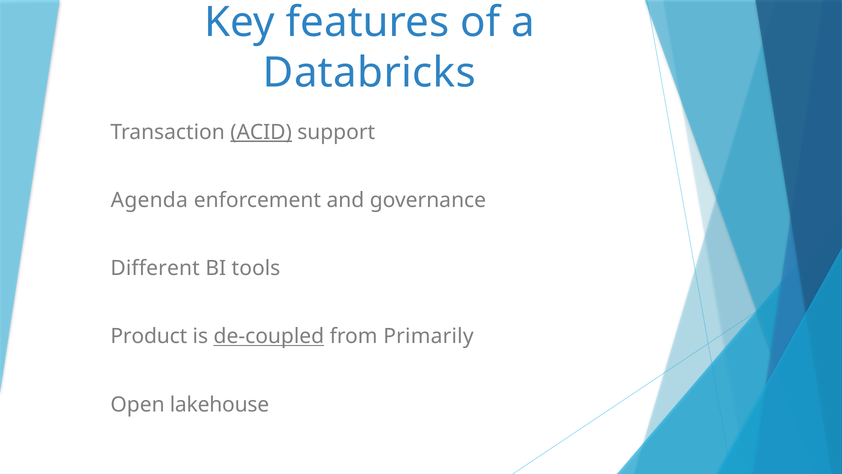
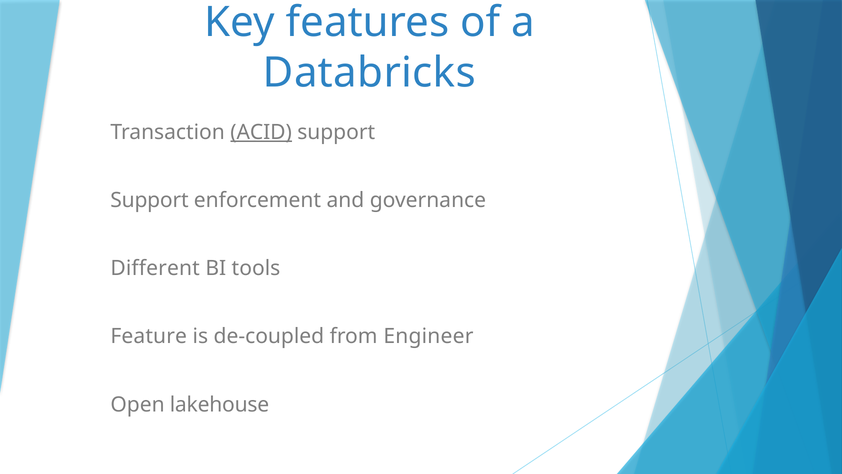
Agenda: Agenda -> Support (149, 200)
Product: Product -> Feature (149, 336)
de-coupled underline: present -> none (269, 336)
Primarily: Primarily -> Engineer (428, 336)
